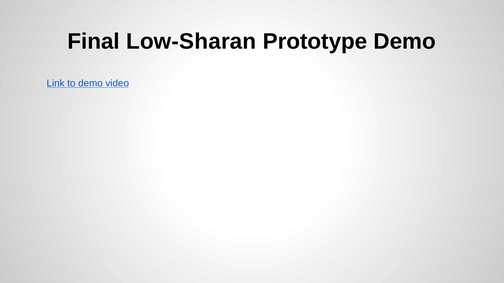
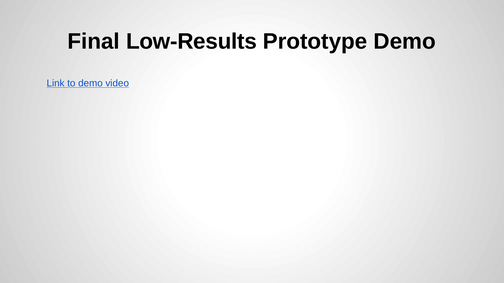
Low-Sharan: Low-Sharan -> Low-Results (191, 42)
